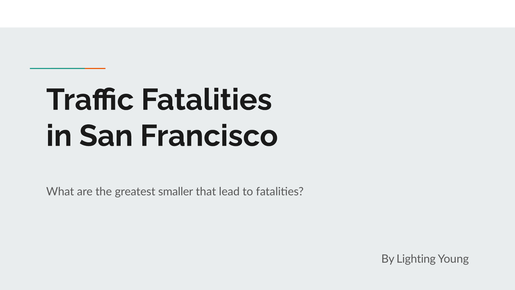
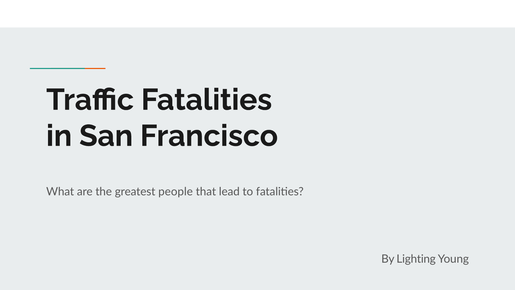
smaller: smaller -> people (176, 192)
